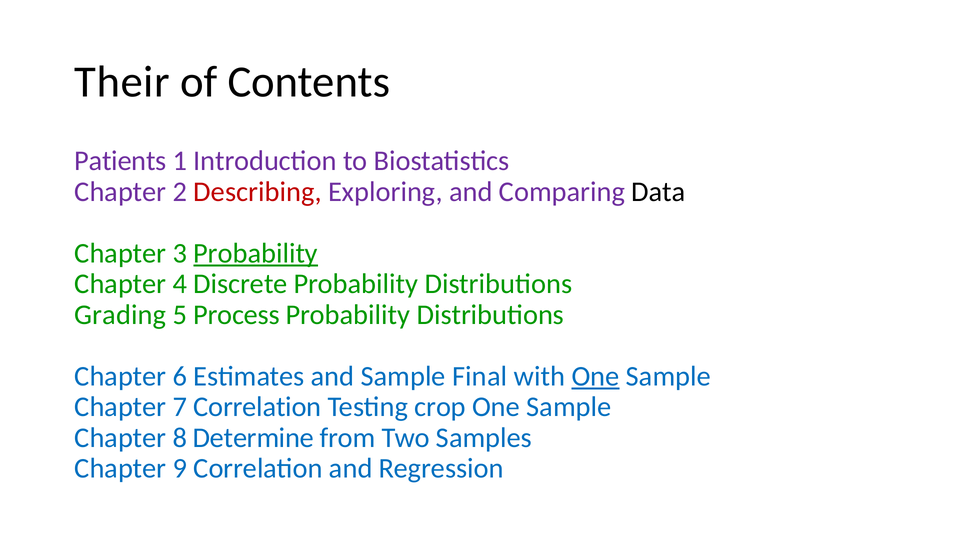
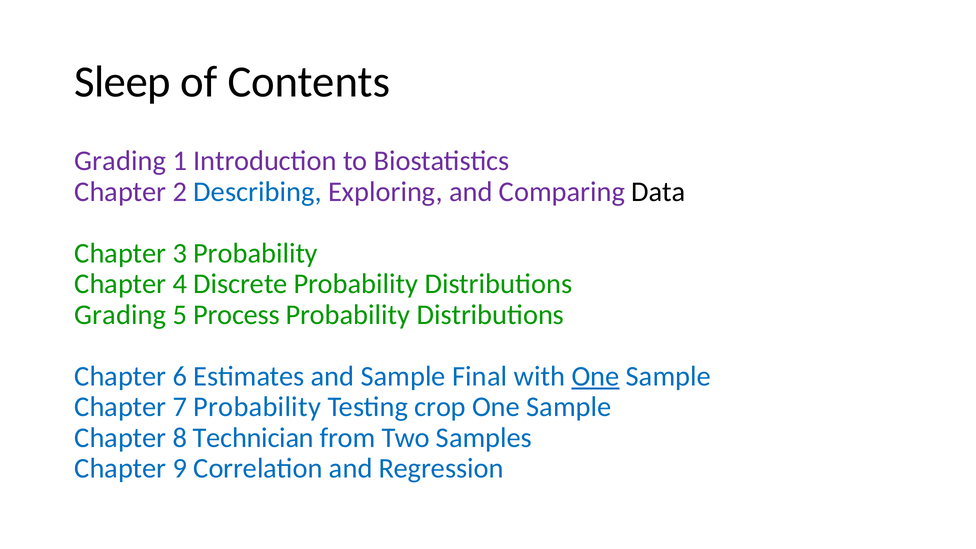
Their: Their -> Sleep (122, 82)
Patients: Patients -> Grading (120, 161)
Describing colour: red -> blue (257, 192)
Probability underline: present -> none (256, 253)
7 Correlation: Correlation -> Probability (257, 407)
Determine: Determine -> Technician (253, 438)
